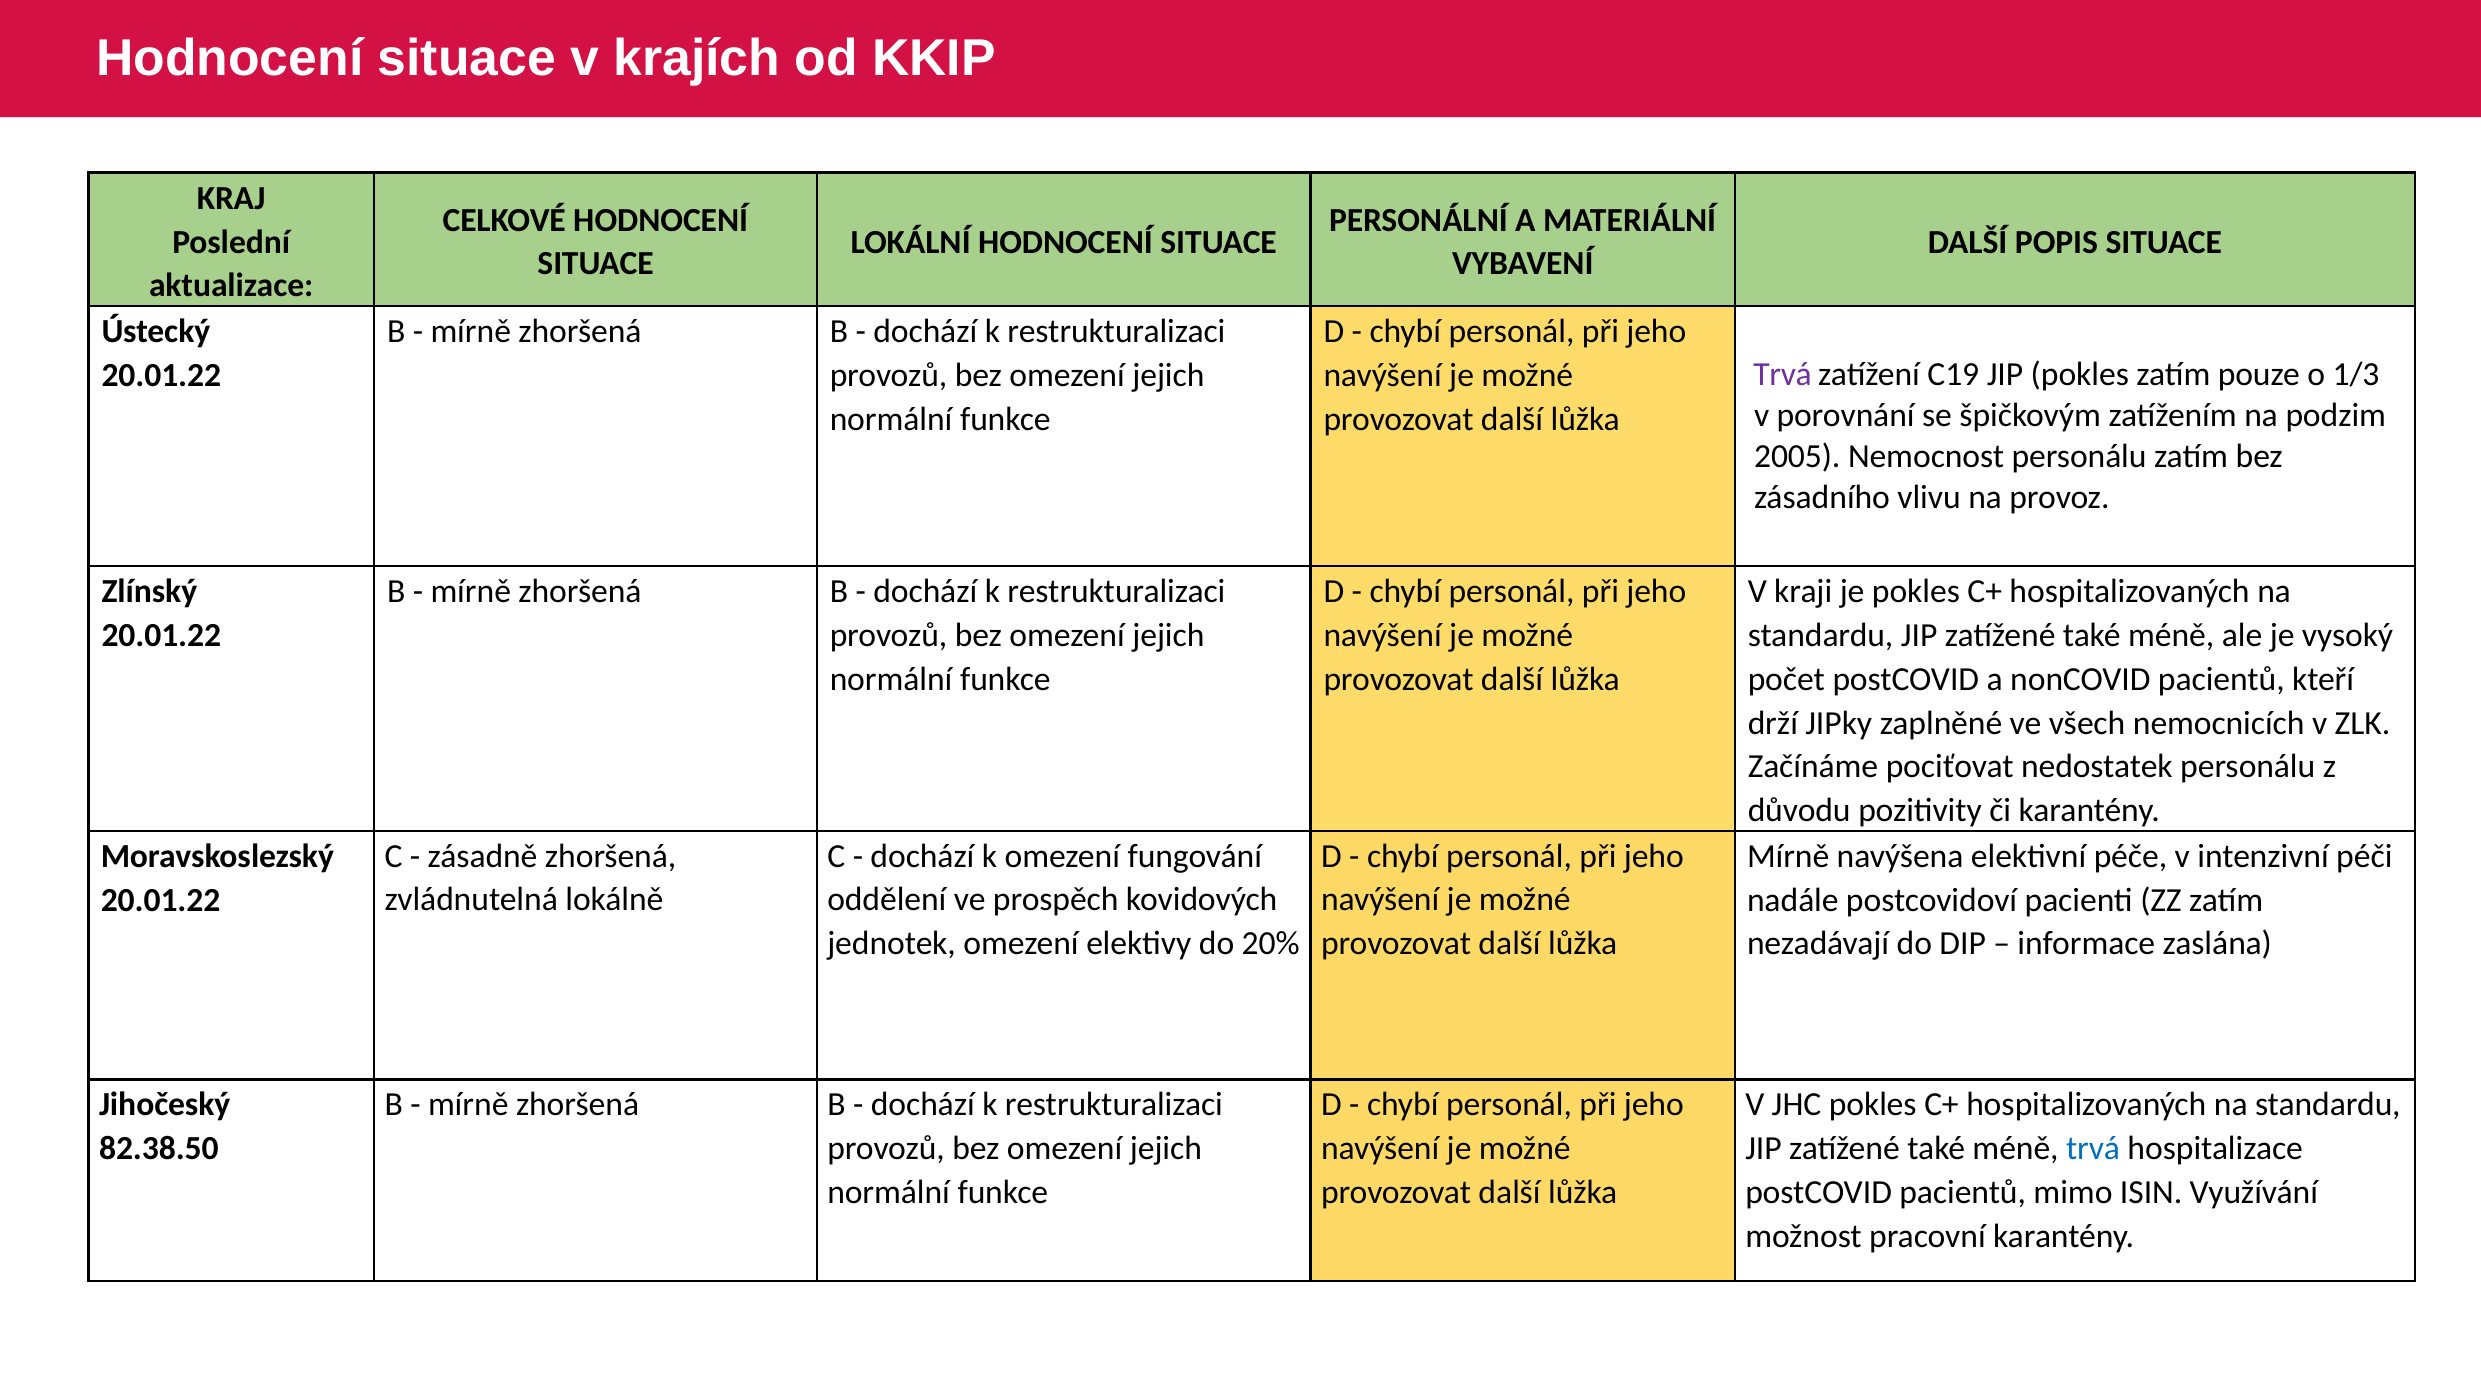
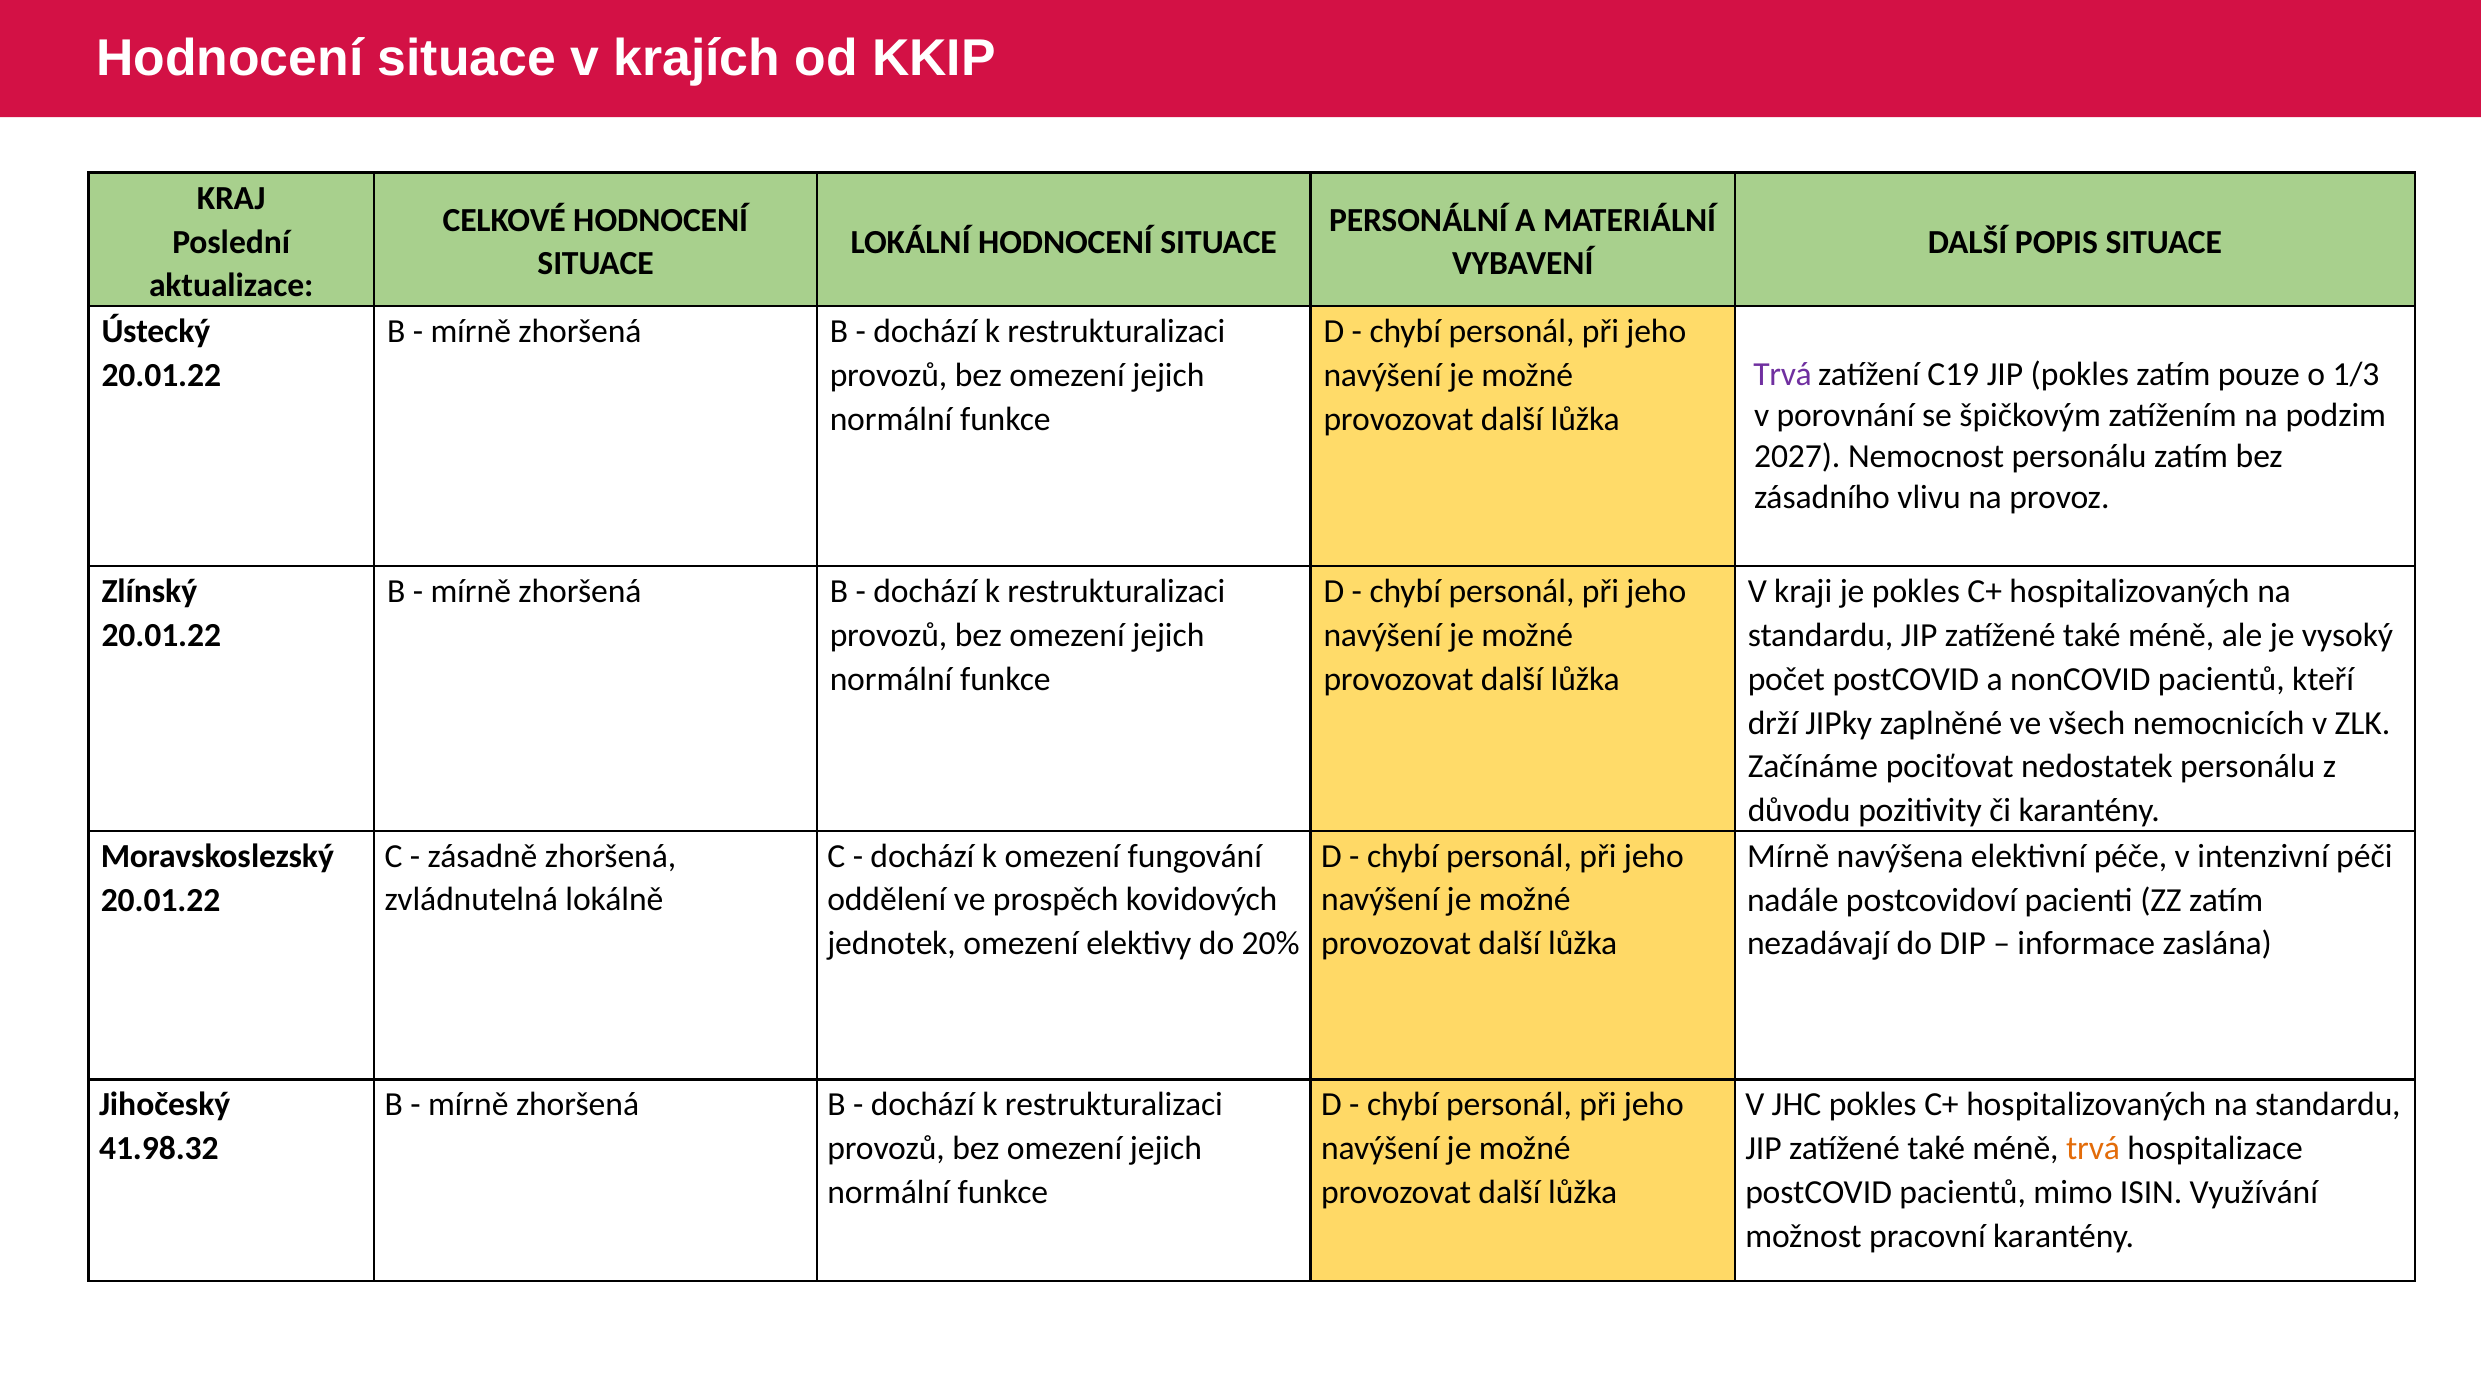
2005: 2005 -> 2027 (1797, 457)
82.38.50: 82.38.50 -> 41.98.32 (159, 1148)
trvá colour: blue -> orange (2093, 1148)
